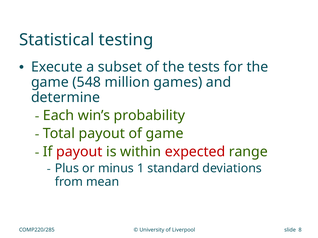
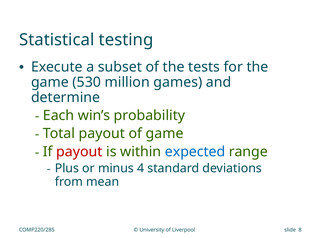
548: 548 -> 530 (87, 82)
expected colour: red -> blue (195, 152)
1: 1 -> 4 (141, 169)
